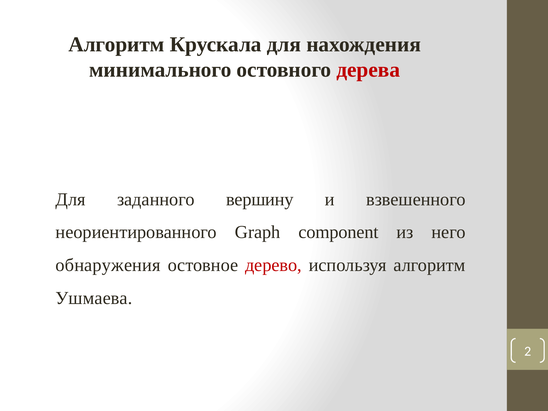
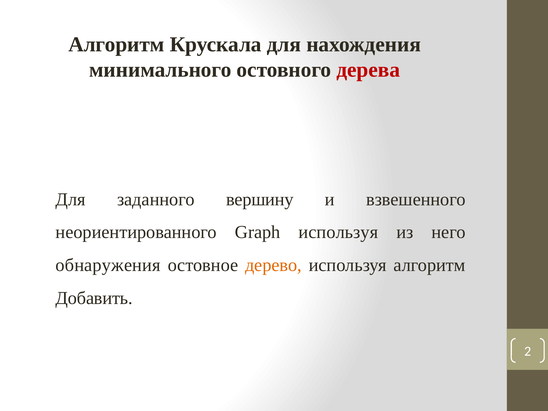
Graph component: component -> используя (338, 232)
дерево colour: red -> orange (273, 265)
Ушмаева: Ушмаева -> Добавить (94, 298)
